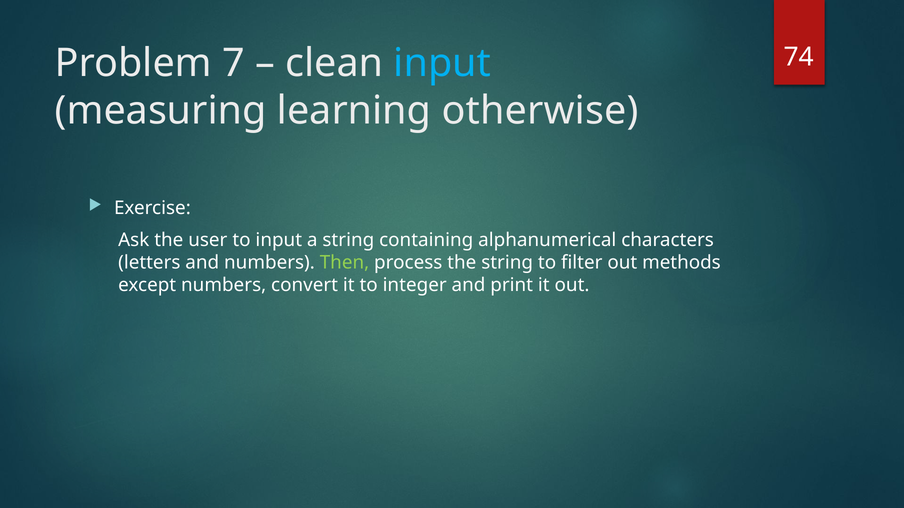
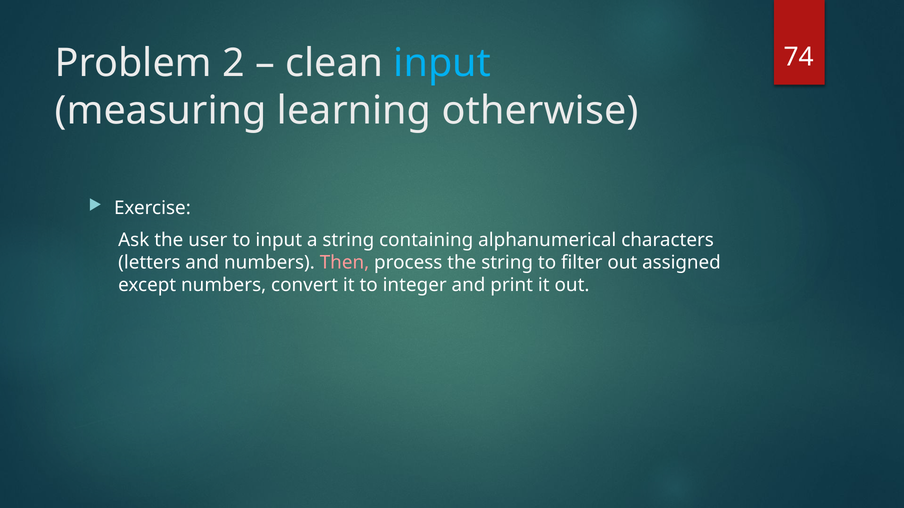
7: 7 -> 2 (233, 63)
Then colour: light green -> pink (344, 263)
methods: methods -> assigned (681, 263)
